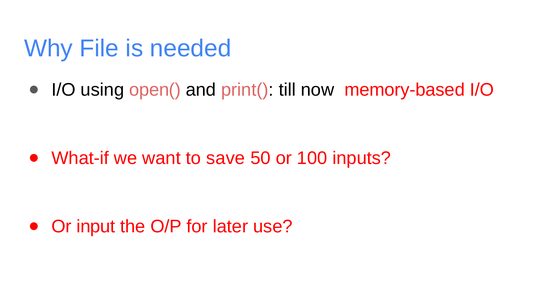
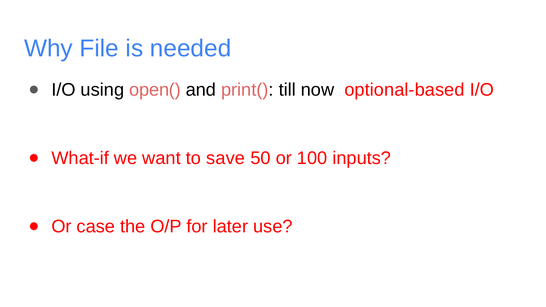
memory-based: memory-based -> optional-based (405, 90)
input: input -> case (96, 227)
